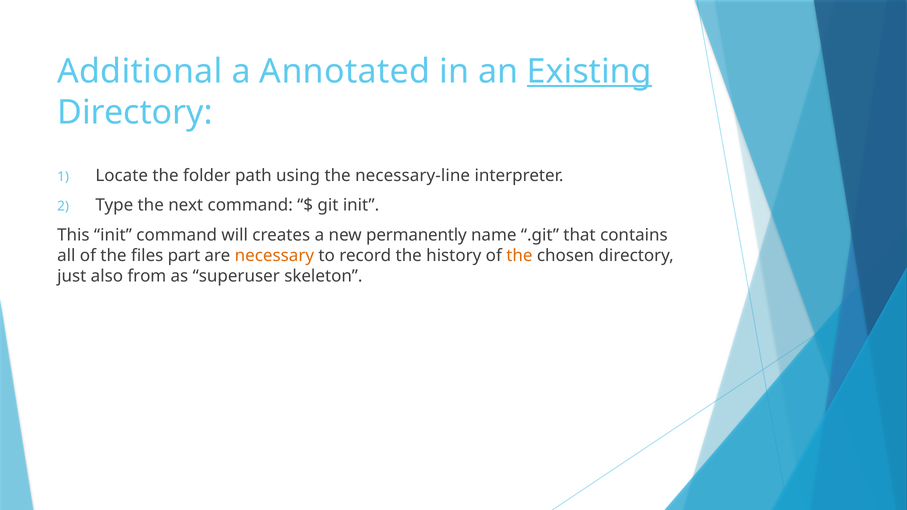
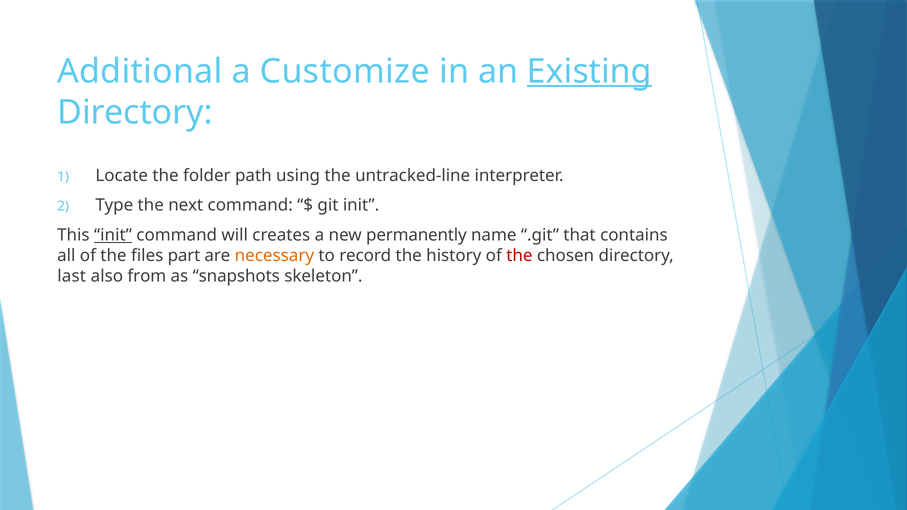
Annotated: Annotated -> Customize (345, 72)
necessary-line: necessary-line -> untracked-line (413, 176)
init underline: none -> present (113, 235)
the colour: orange -> red (519, 256)
just: just -> last (72, 276)
superuser: superuser -> snapshots (236, 276)
